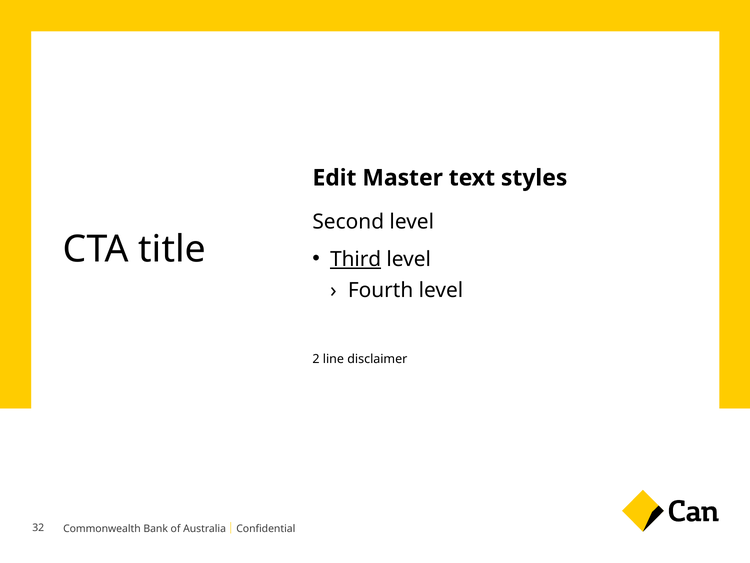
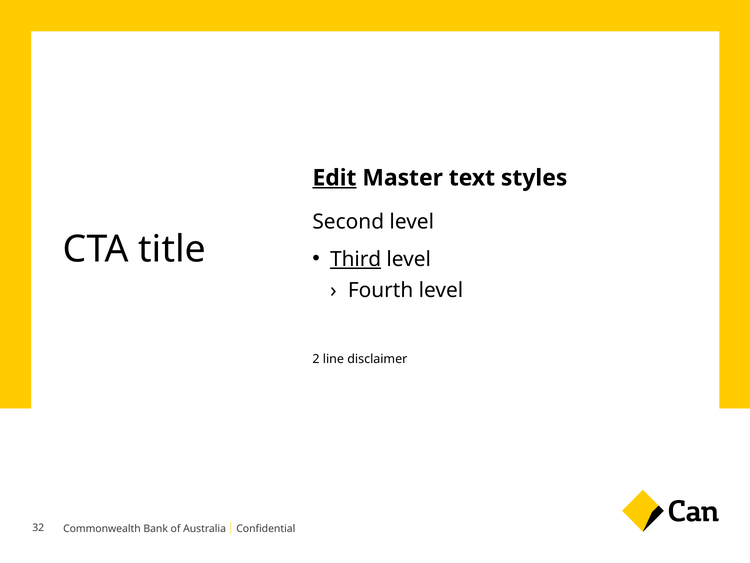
Edit underline: none -> present (334, 178)
